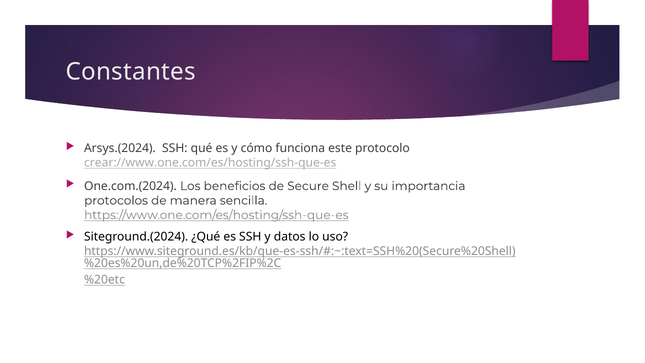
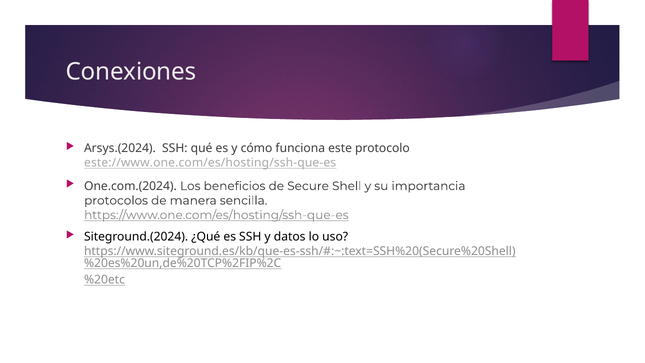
Constantes: Constantes -> Conexiones (131, 72)
crear://www.one.com/es/hosting/ssh-que-es: crear://www.one.com/es/hosting/ssh-que-es -> este://www.one.com/es/hosting/ssh-que-es (210, 163)
